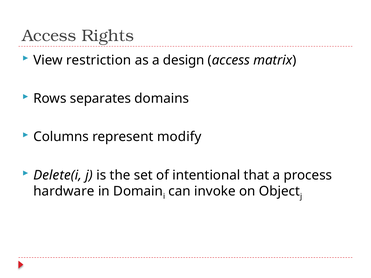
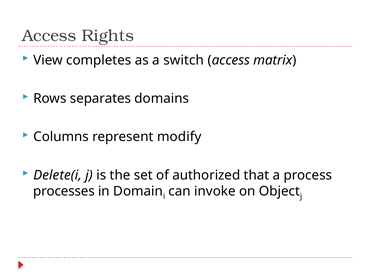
restriction: restriction -> completes (99, 60)
design: design -> switch (184, 60)
intentional: intentional -> authorized (206, 175)
hardware: hardware -> processes (64, 191)
